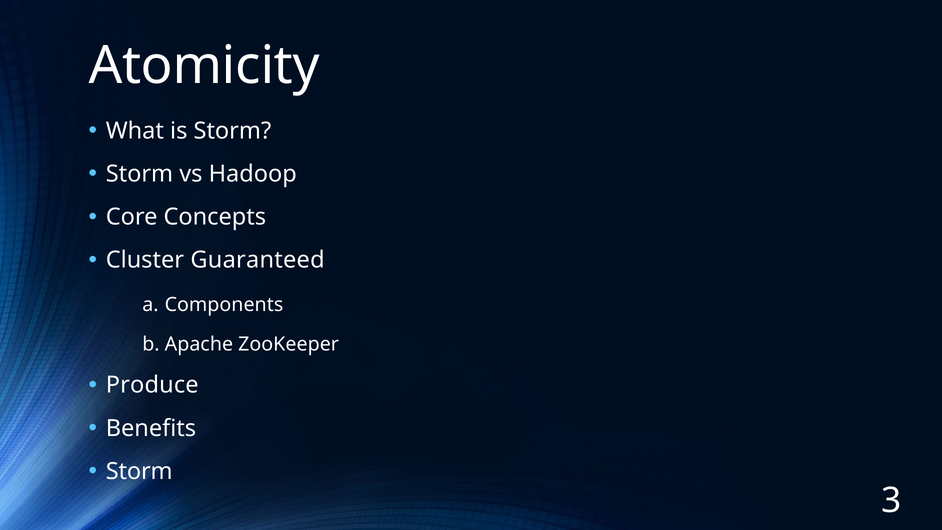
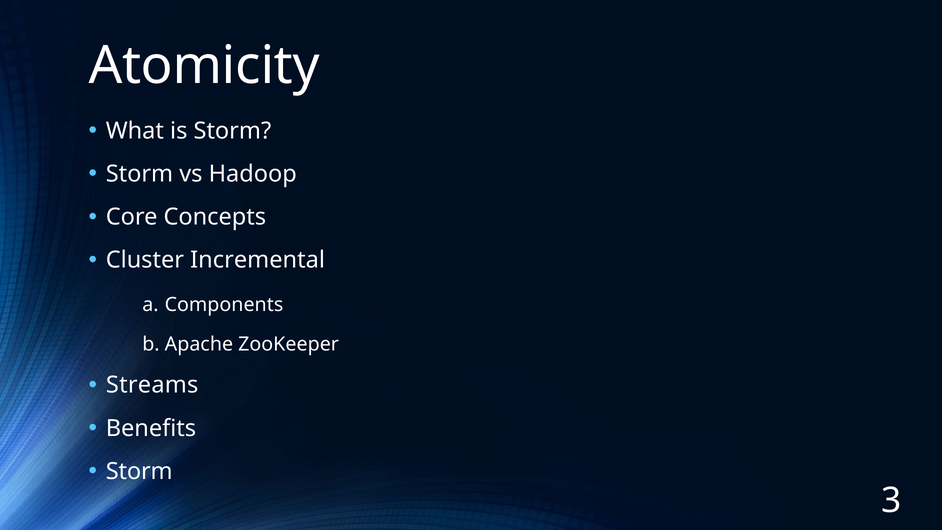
Guaranteed: Guaranteed -> Incremental (258, 260)
Produce: Produce -> Streams (152, 385)
